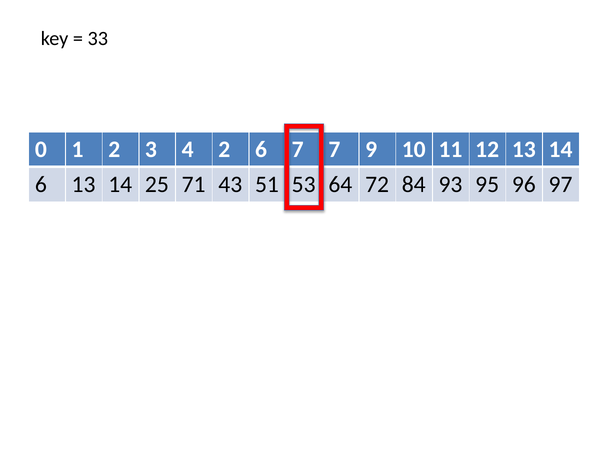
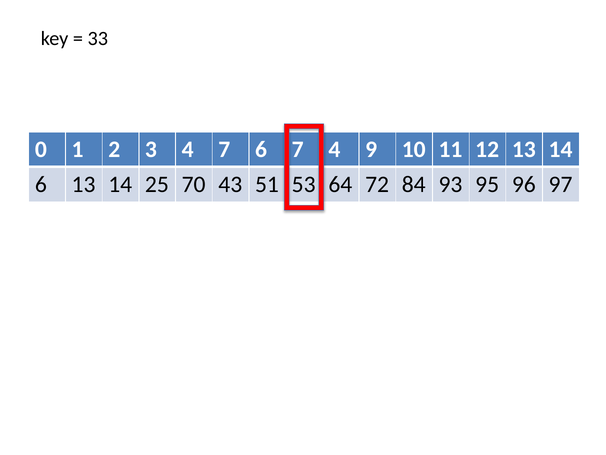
4 2: 2 -> 7 (224, 149)
7: 7 -> 4 (334, 149)
71: 71 -> 70 (194, 184)
